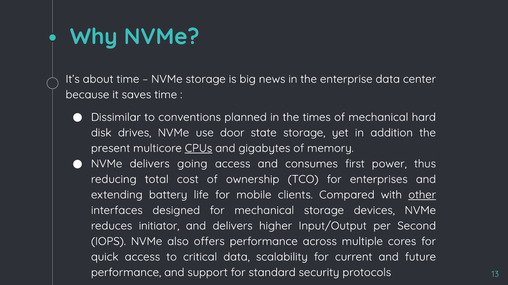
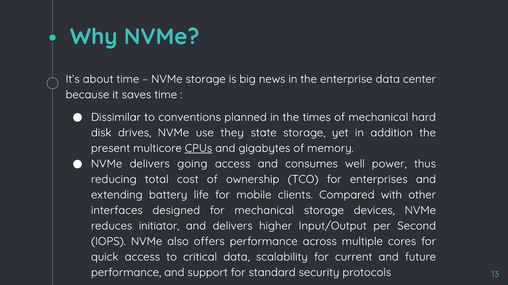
door: door -> they (232, 133)
first: first -> well (355, 164)
other underline: present -> none (422, 195)
